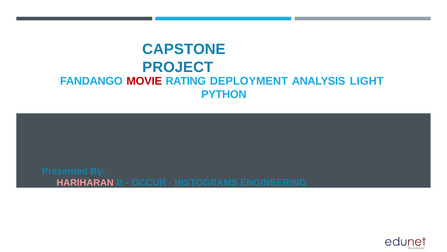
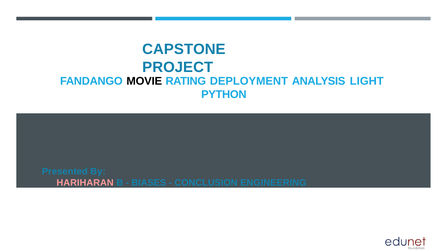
MOVIE colour: red -> black (144, 81)
OCCUR: OCCUR -> BIASES (149, 182)
HISTOGRAMS: HISTOGRAMS -> CONCLUSION (206, 182)
